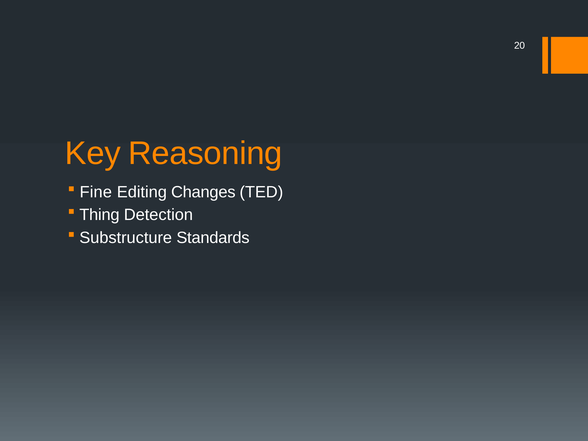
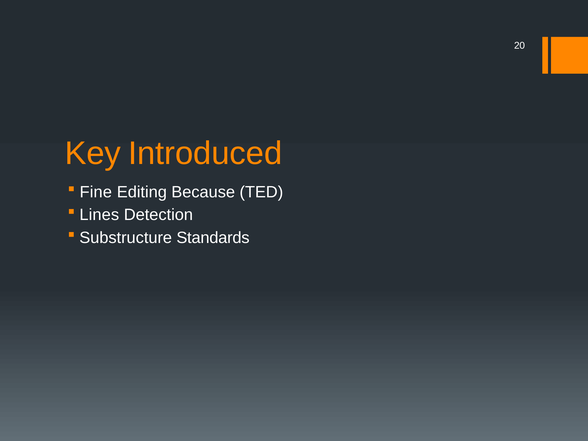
Reasoning: Reasoning -> Introduced (205, 153)
Changes: Changes -> Because (203, 192)
Thing: Thing -> Lines (99, 215)
